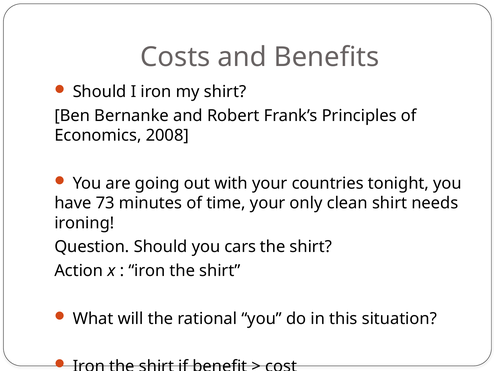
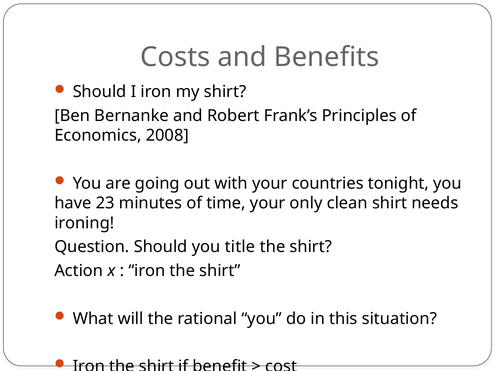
73: 73 -> 23 (105, 203)
cars: cars -> title (240, 247)
